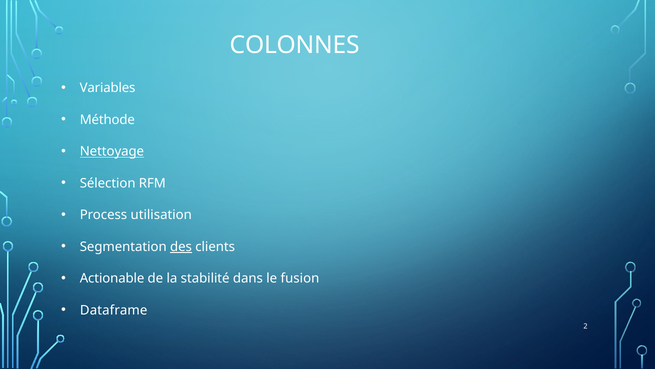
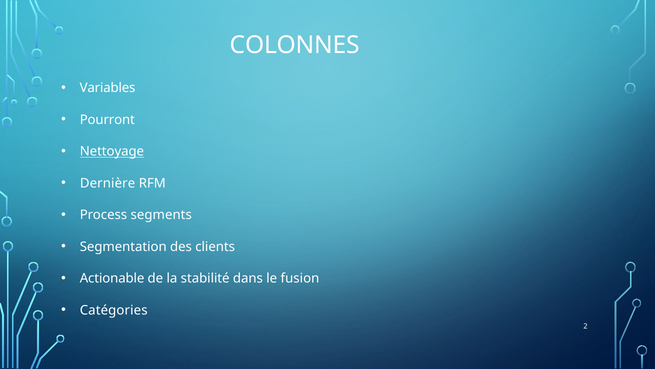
Méthode: Méthode -> Pourront (107, 120)
Sélection: Sélection -> Dernière (108, 183)
utilisation: utilisation -> segments (161, 215)
des underline: present -> none (181, 246)
Dataframe: Dataframe -> Catégories (114, 310)
